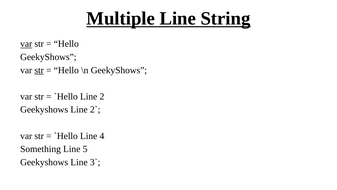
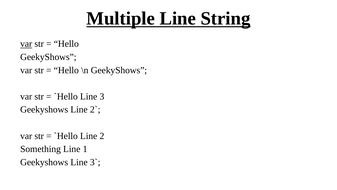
str underline: present -> none (39, 70)
2: 2 -> 3 (102, 96)
4: 4 -> 2 (102, 136)
5: 5 -> 1 (85, 149)
